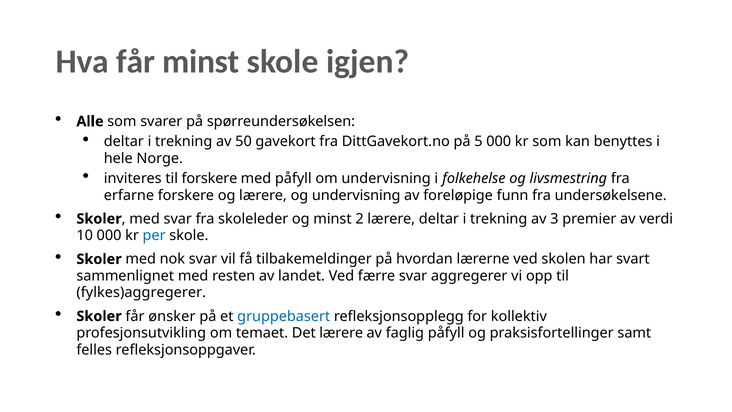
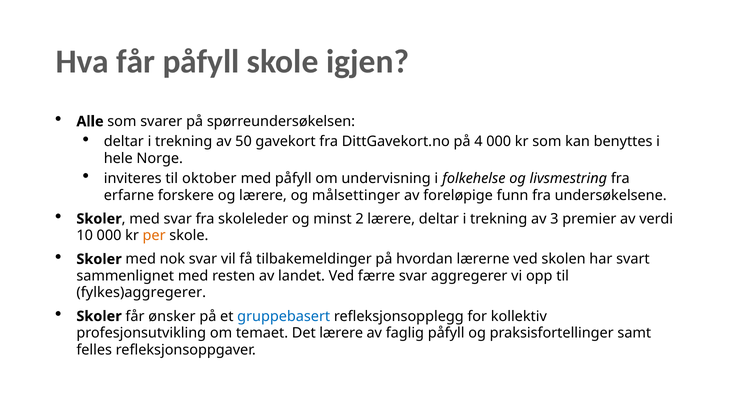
får minst: minst -> påfyll (201, 61)
5: 5 -> 4 (478, 142)
til forskere: forskere -> oktober (209, 178)
og undervisning: undervisning -> målsettinger (356, 195)
per colour: blue -> orange (154, 235)
